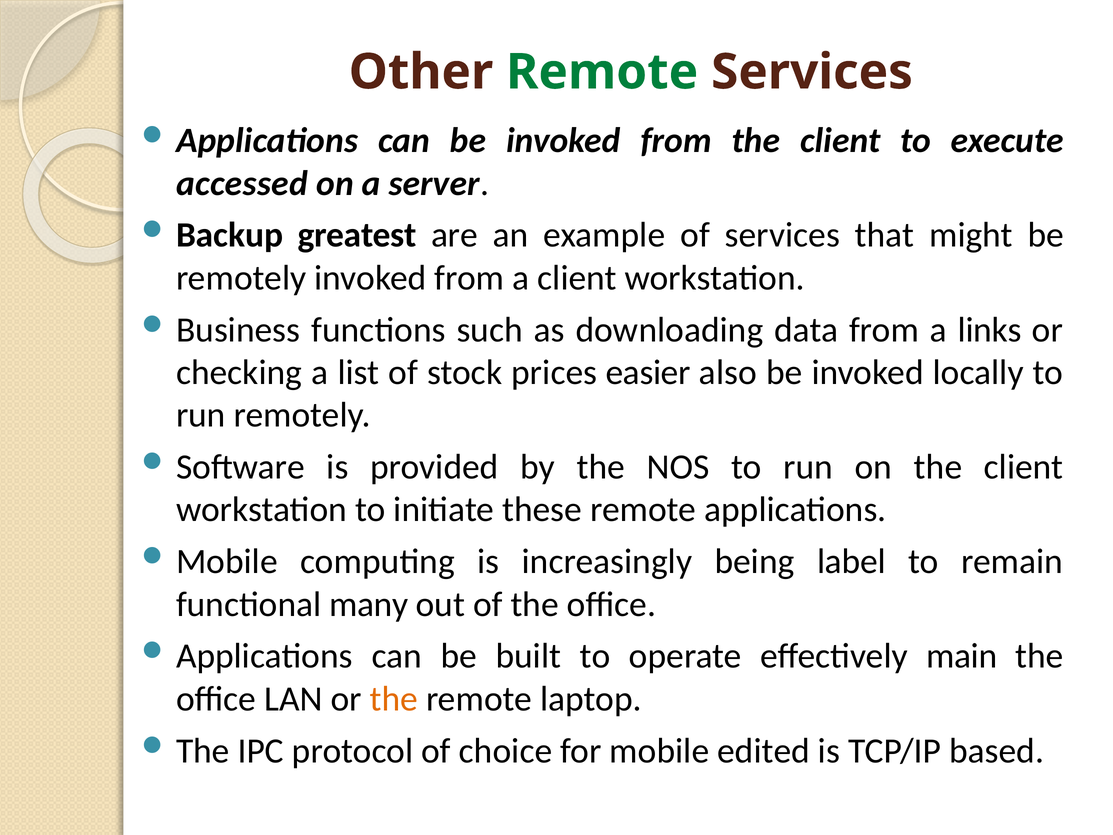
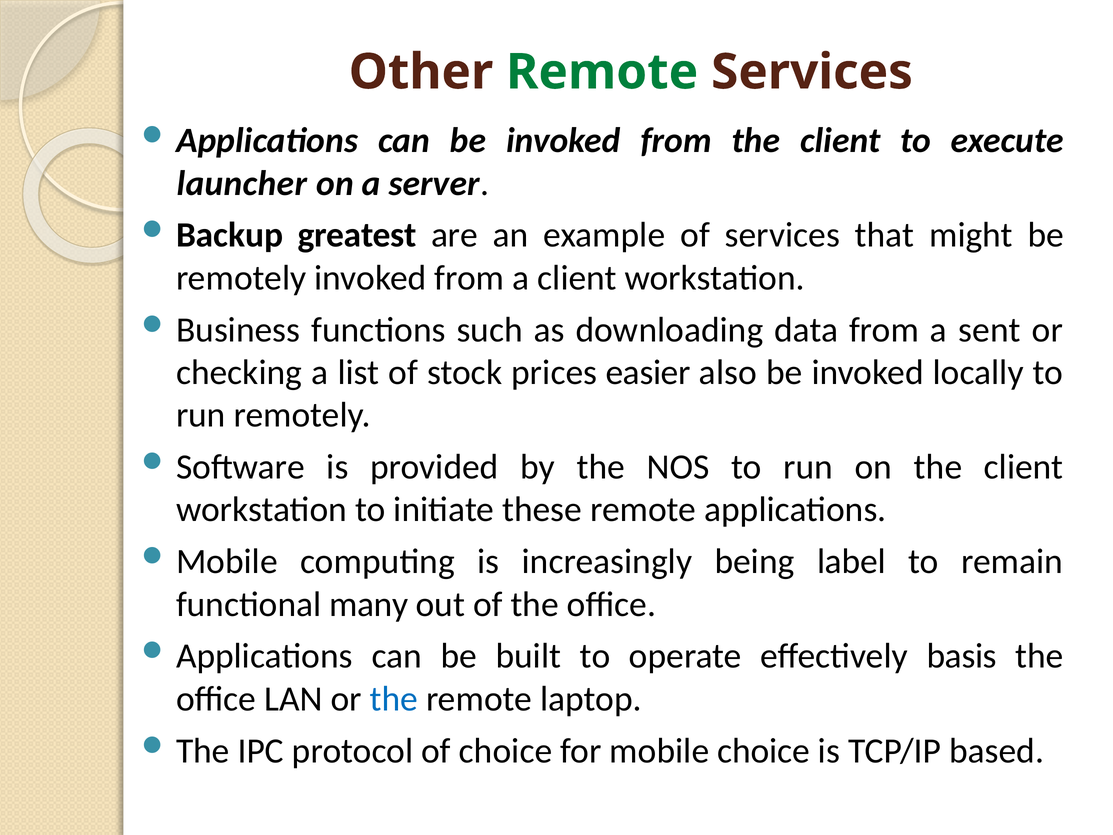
accessed: accessed -> launcher (242, 183)
links: links -> sent (989, 330)
main: main -> basis (962, 656)
the colour: orange -> blue (394, 699)
mobile edited: edited -> choice (764, 751)
